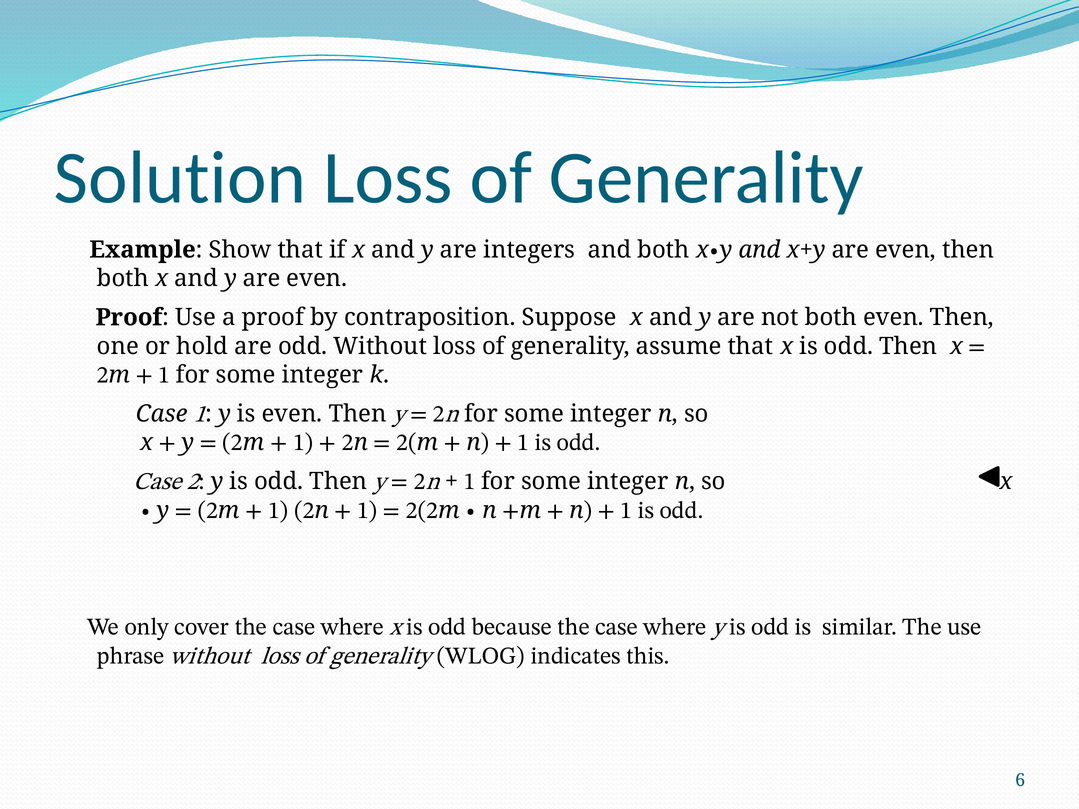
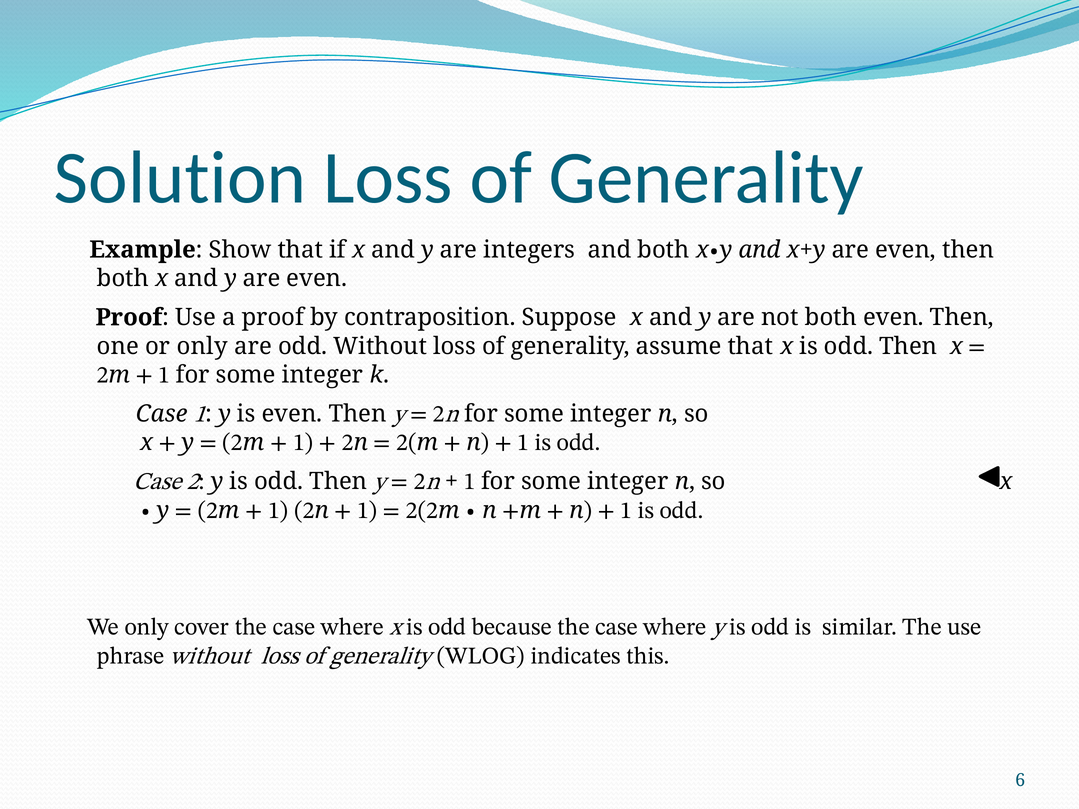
or hold: hold -> only (202, 346)
